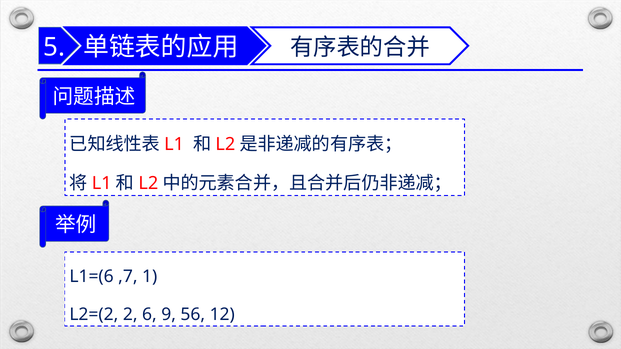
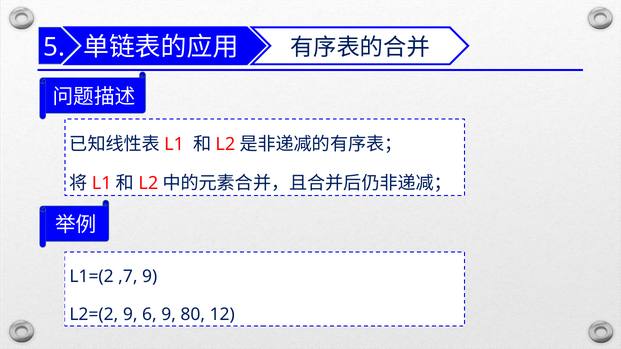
L1=(6: L1=(6 -> L1=(2 (92, 277)
,7 1: 1 -> 9 (150, 277)
L2=(2 2: 2 -> 9 (130, 315)
56: 56 -> 80 (193, 315)
